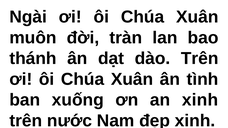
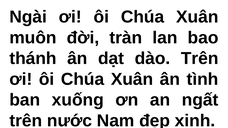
an xinh: xinh -> ngất (200, 100)
